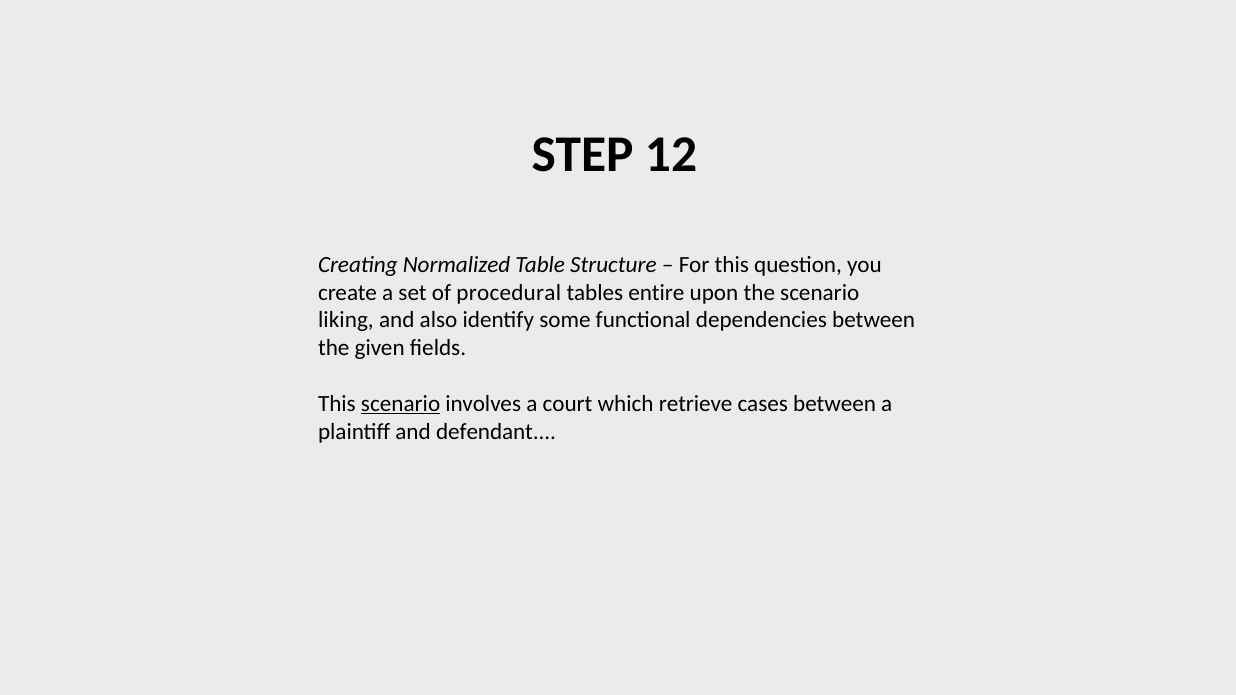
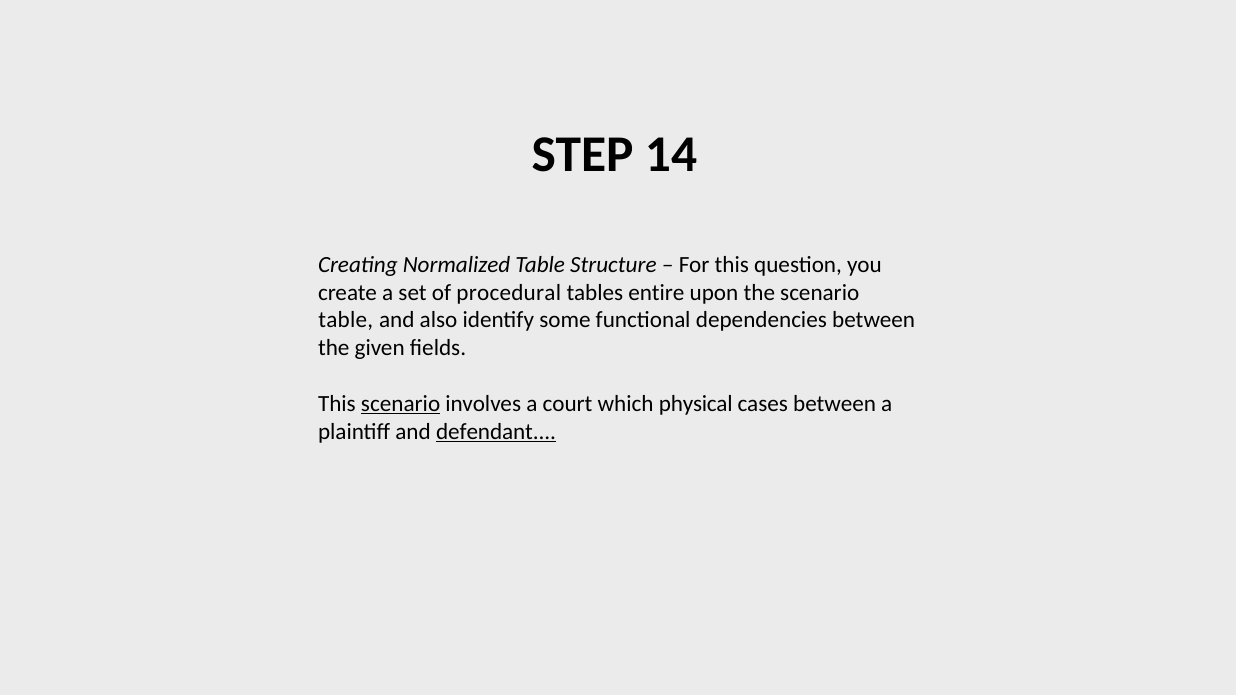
12: 12 -> 14 (671, 155)
liking: liking -> table (346, 320)
retrieve: retrieve -> physical (696, 404)
defendant underline: none -> present (496, 432)
